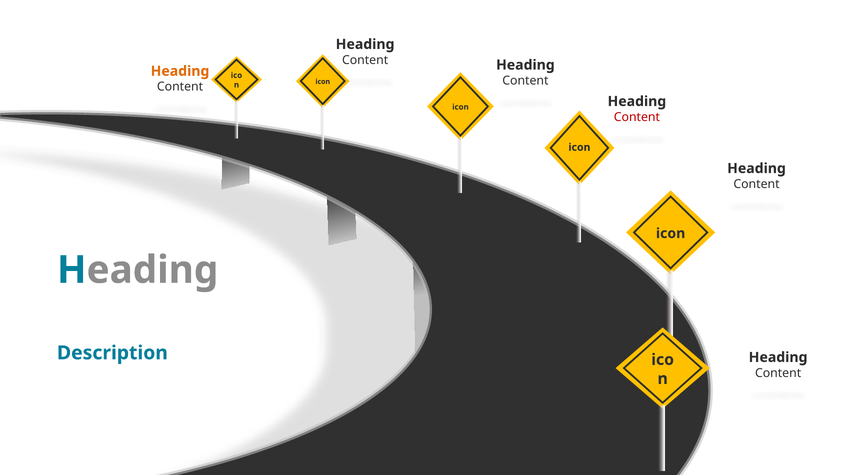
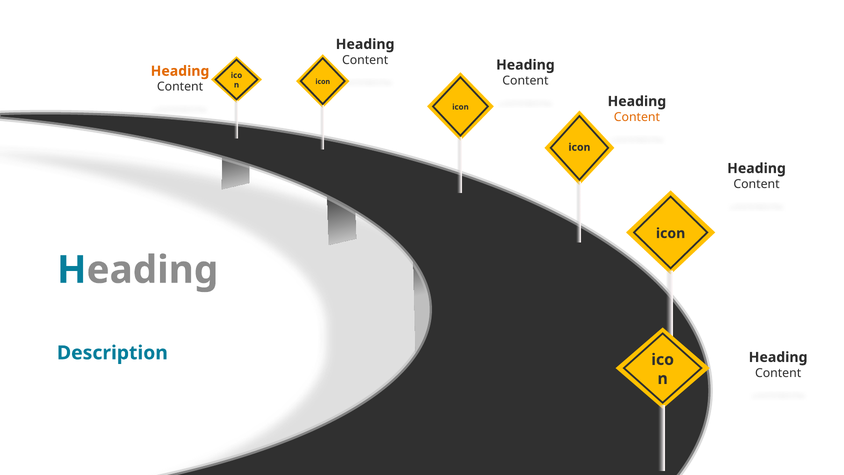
Content colour: red -> orange (637, 117)
